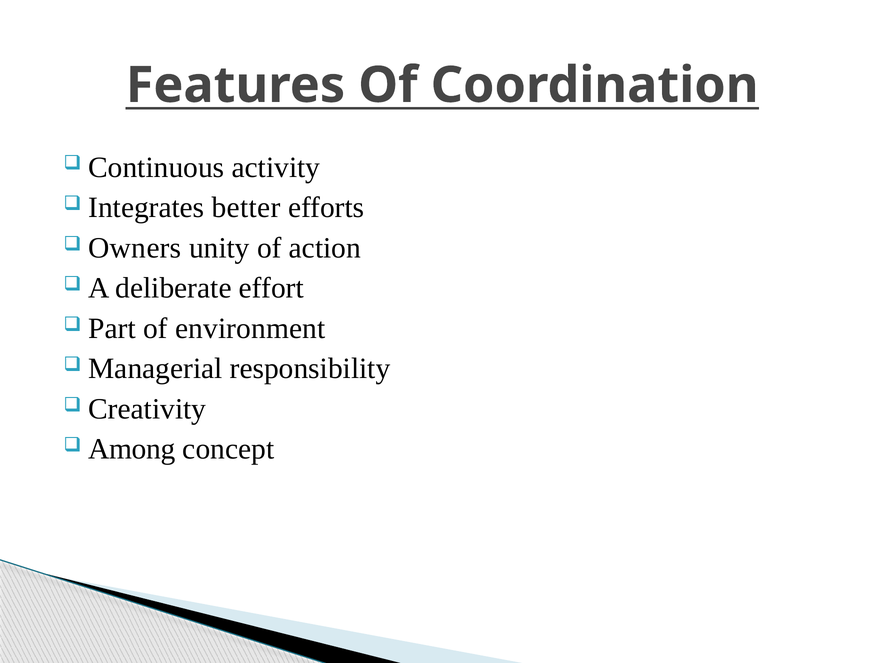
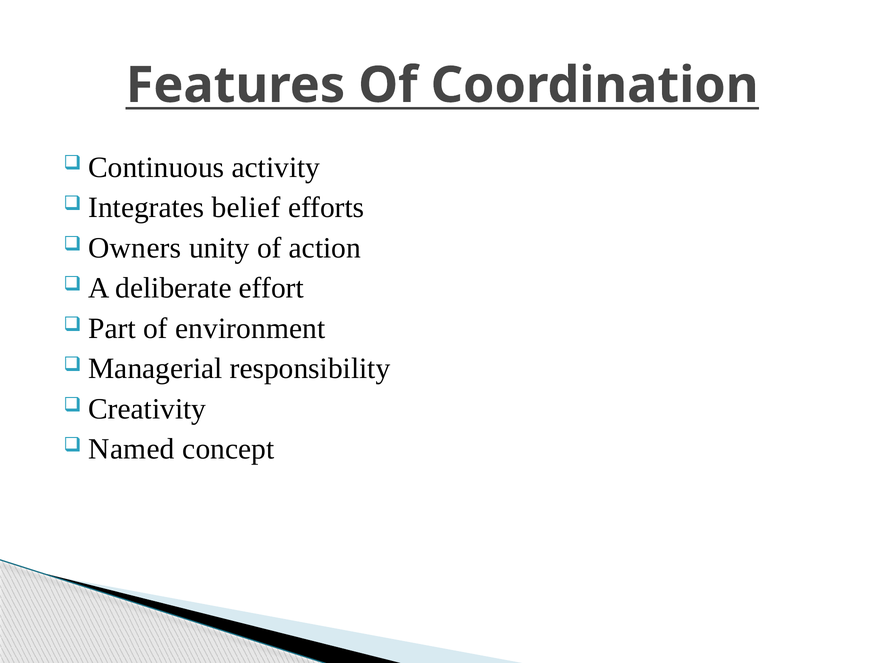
better: better -> belief (246, 208)
Among: Among -> Named (132, 450)
